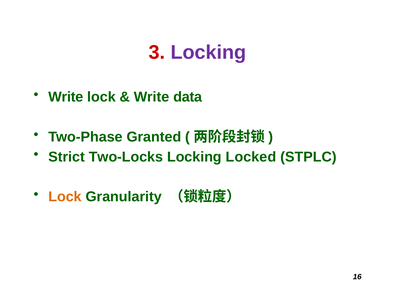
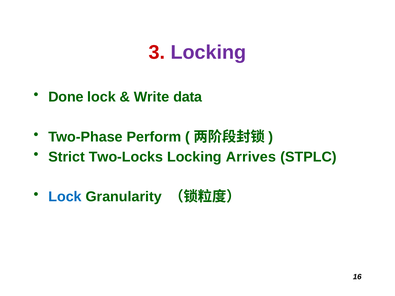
Write: Write -> Done (66, 97)
Granted: Granted -> Perform (154, 137)
Locked: Locked -> Arrives (251, 157)
Lock colour: orange -> blue (65, 197)
